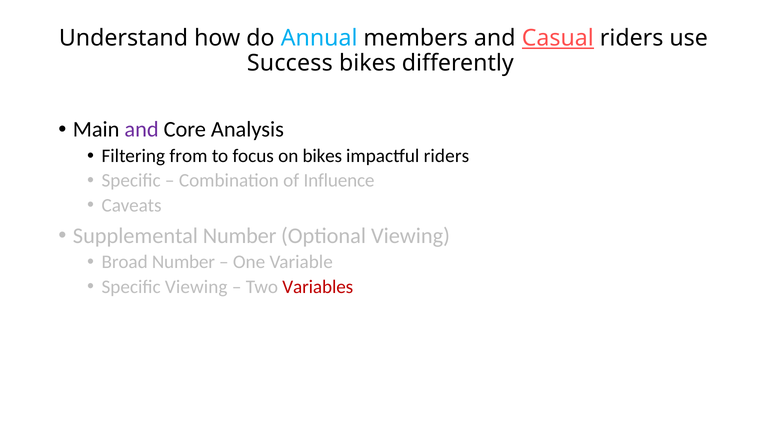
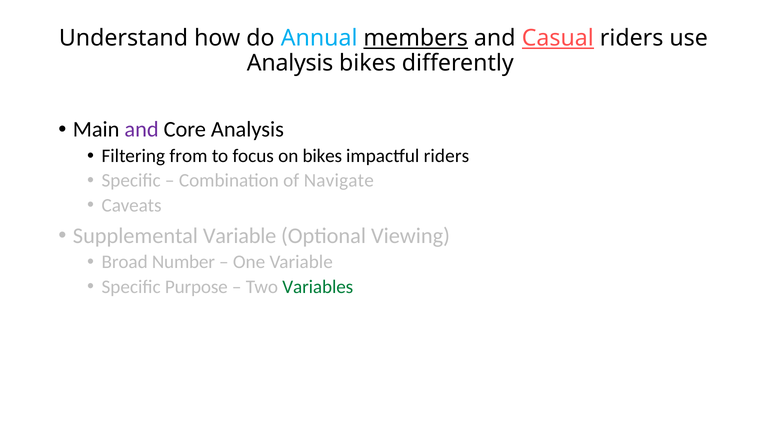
members underline: none -> present (416, 38)
Success: Success -> Analysis (290, 63)
Influence: Influence -> Navigate (339, 181)
Supplemental Number: Number -> Variable (240, 236)
Specific Viewing: Viewing -> Purpose (196, 287)
Variables colour: red -> green (318, 287)
